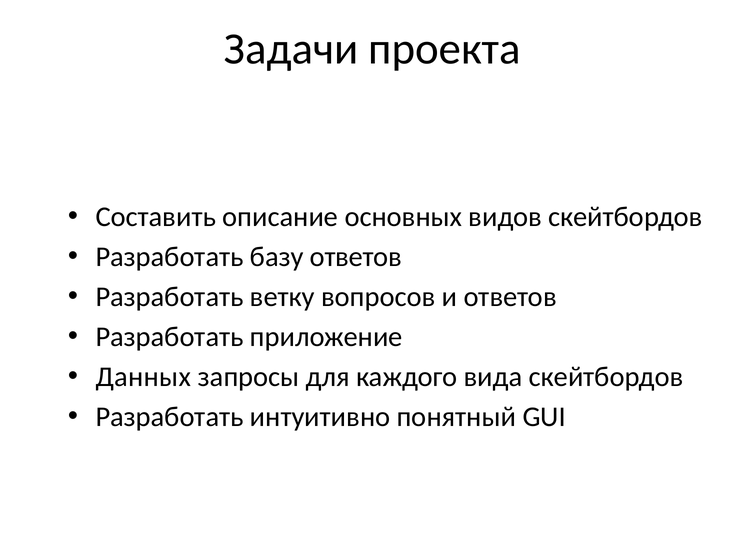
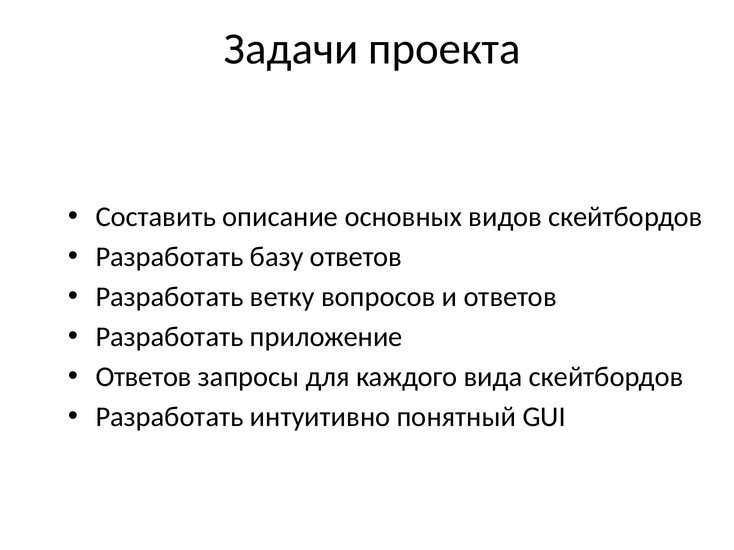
Данных: Данных -> Ответов (144, 377)
